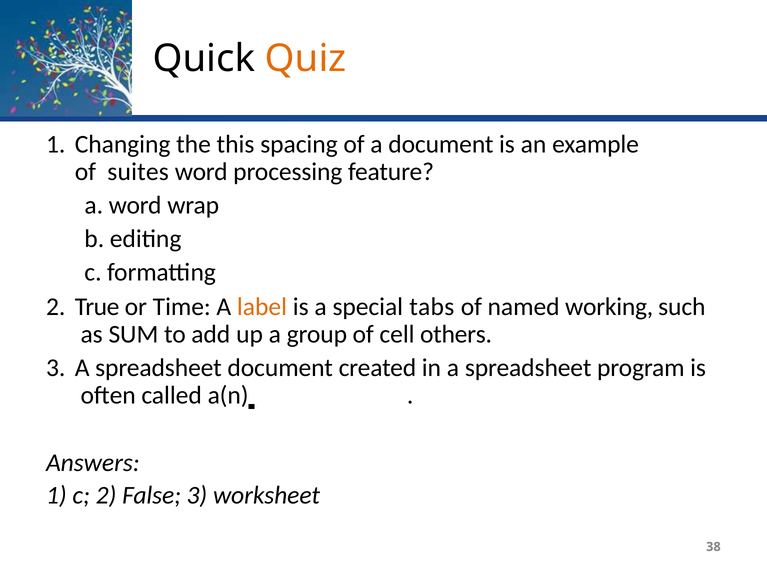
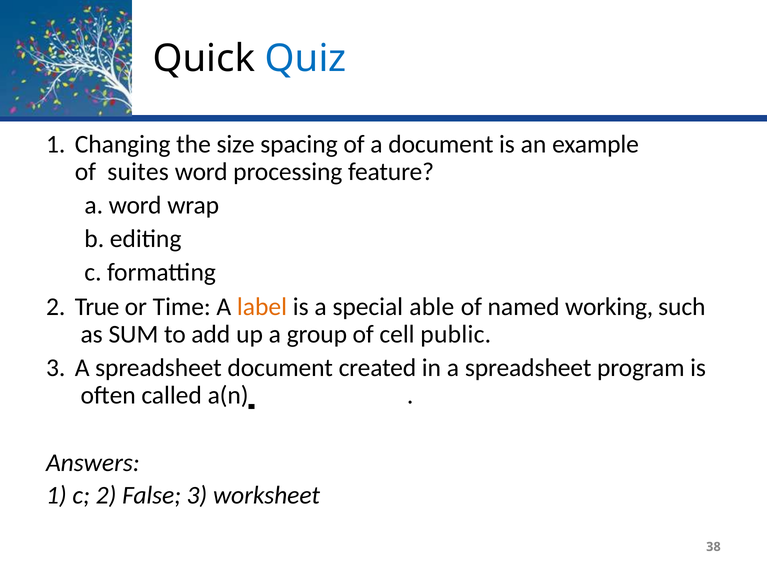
Quiz colour: orange -> blue (306, 59)
this: this -> size (236, 144)
tabs: tabs -> able (432, 307)
others: others -> public (456, 334)
